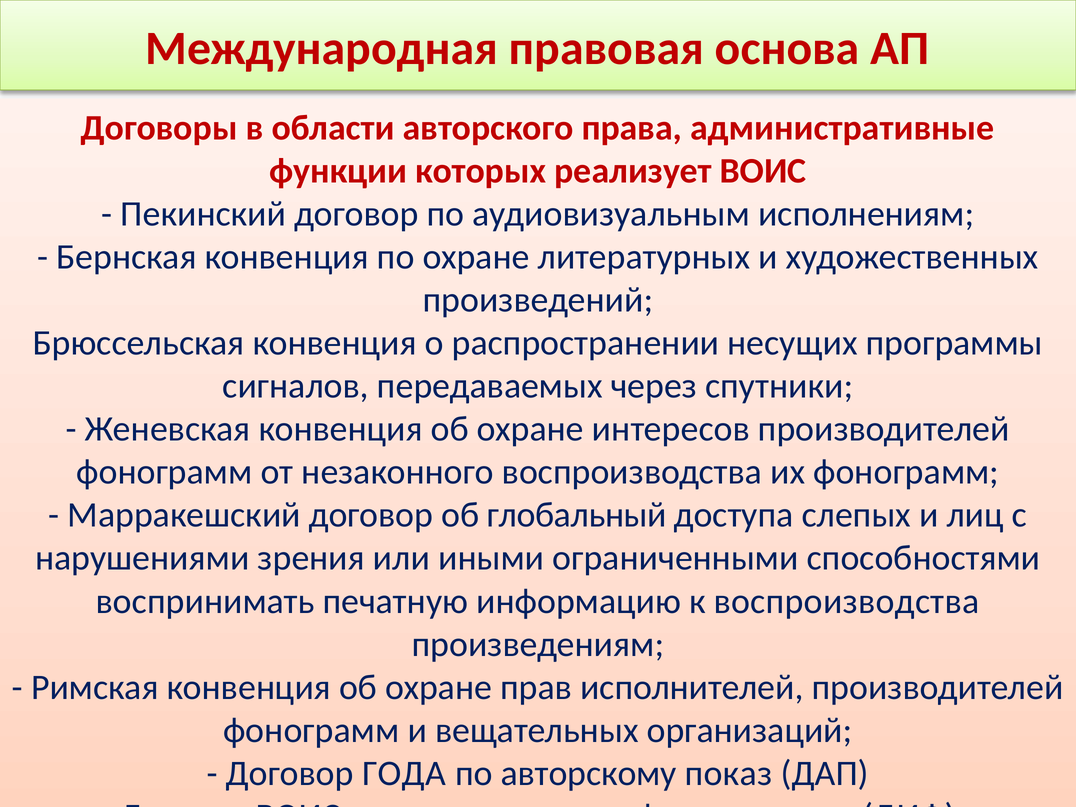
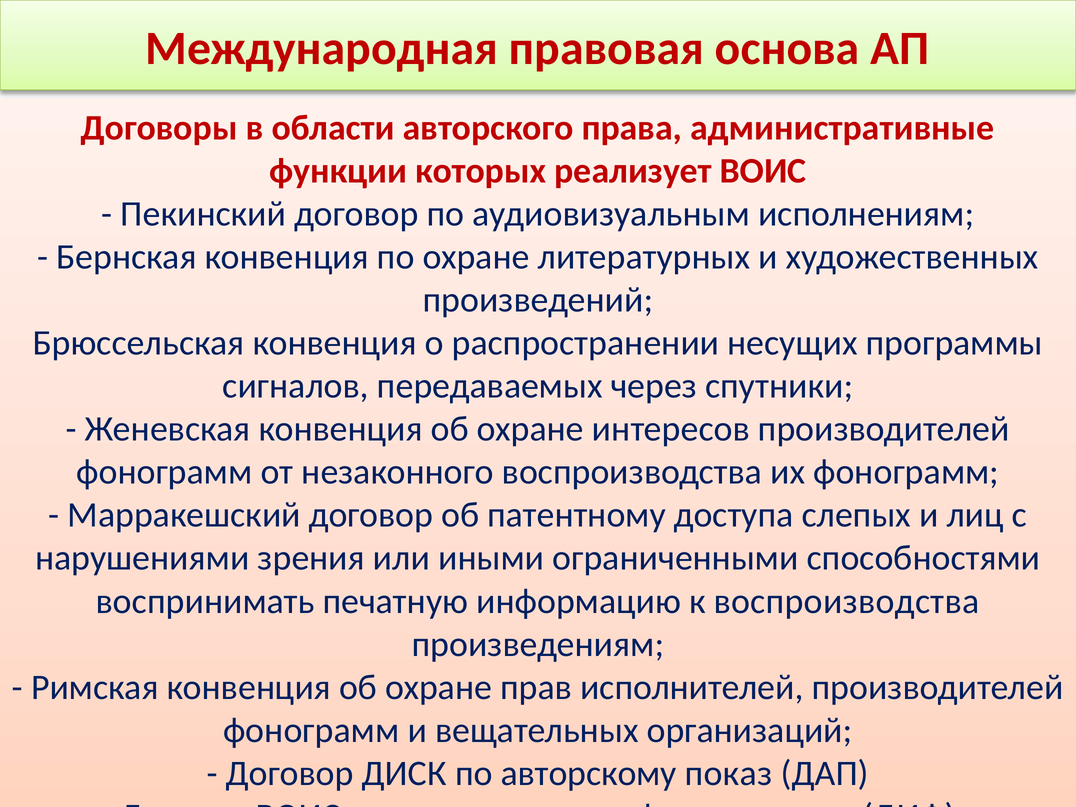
глобальный: глобальный -> патентному (577, 515)
ГОДА: ГОДА -> ДИСК (404, 773)
